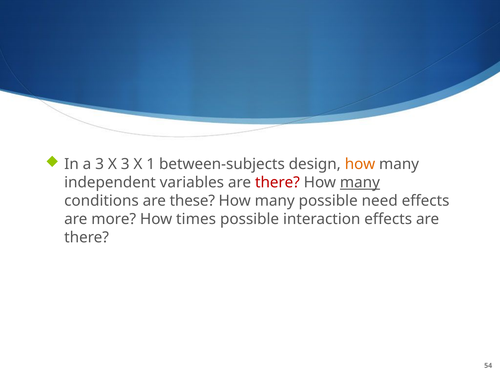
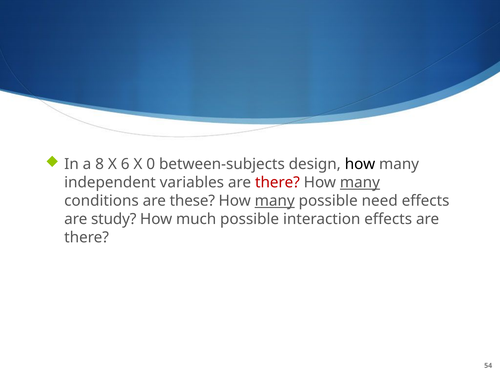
a 3: 3 -> 8 (100, 164)
X 3: 3 -> 6 (125, 164)
1: 1 -> 0 (151, 164)
how colour: orange -> black (360, 164)
many underline: none -> present (275, 201)
more: more -> study (114, 219)
times: times -> much (196, 219)
